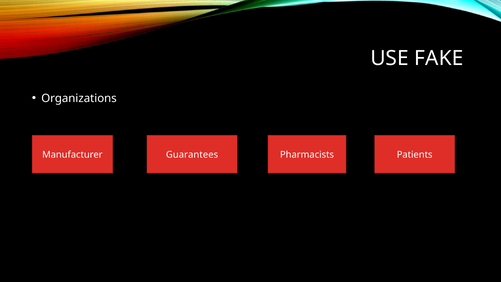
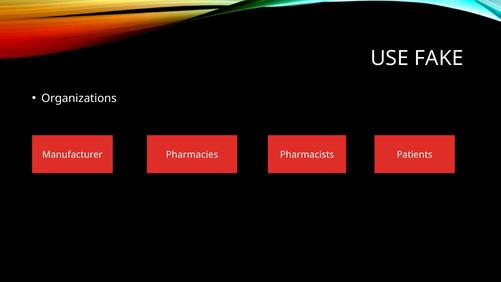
Guarantees: Guarantees -> Pharmacies (192, 155)
